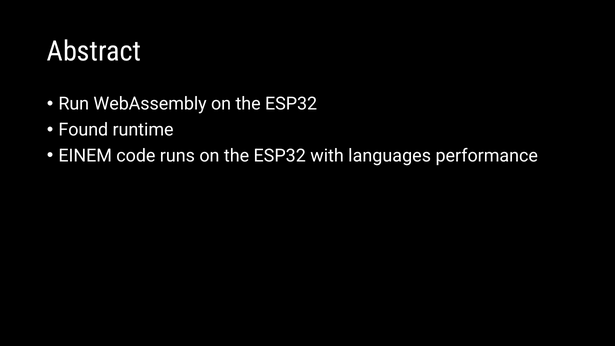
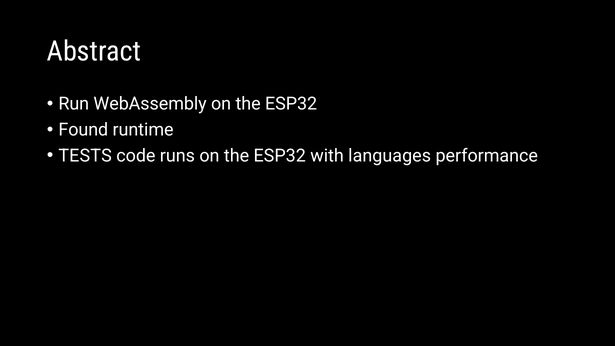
EINEM: EINEM -> TESTS (85, 156)
